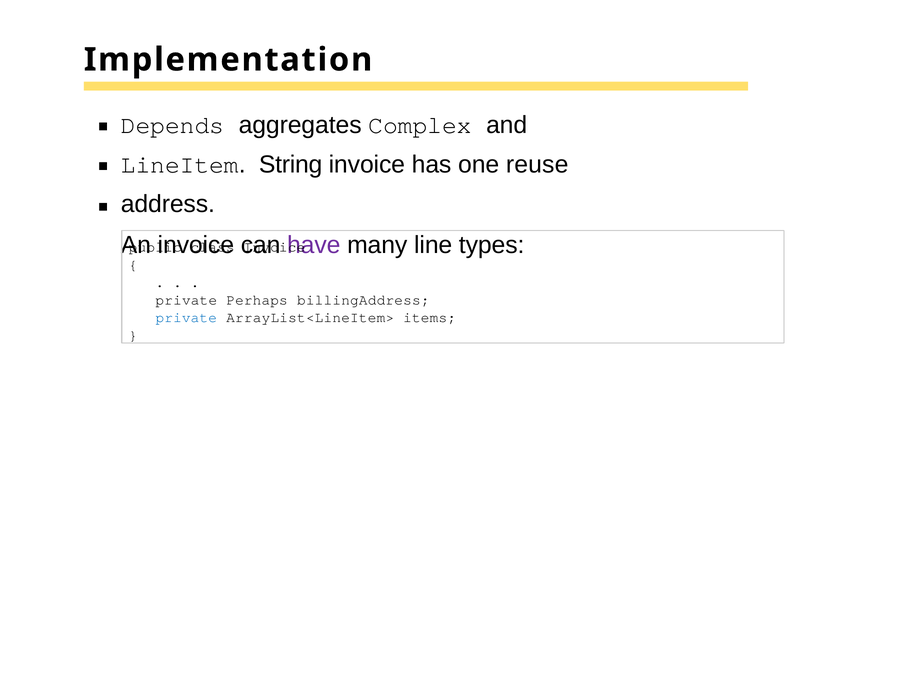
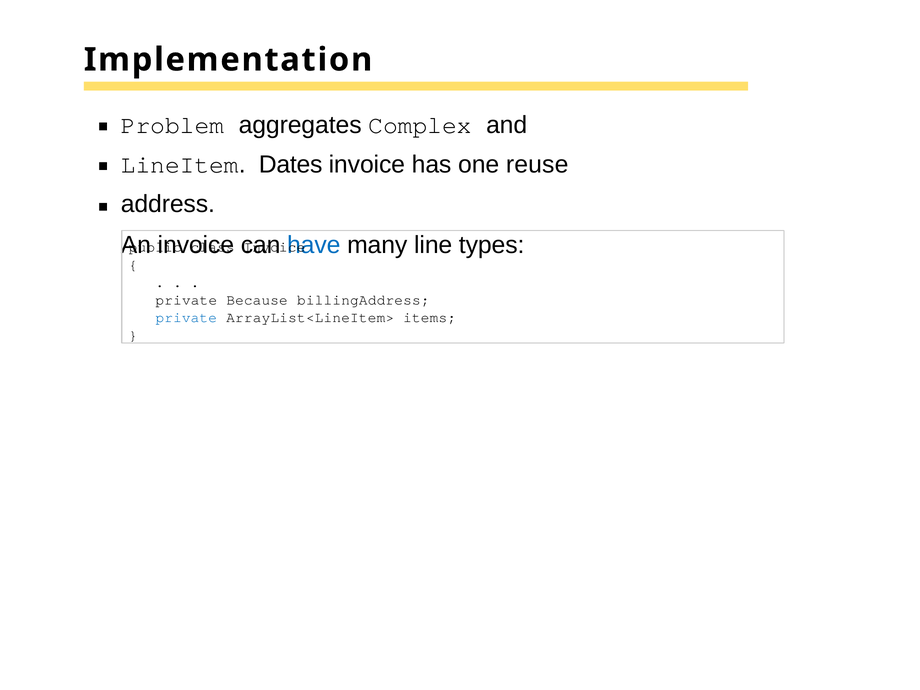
Depends: Depends -> Problem (173, 125)
String: String -> Dates (291, 165)
have colour: purple -> blue (314, 245)
Perhaps: Perhaps -> Because (257, 300)
